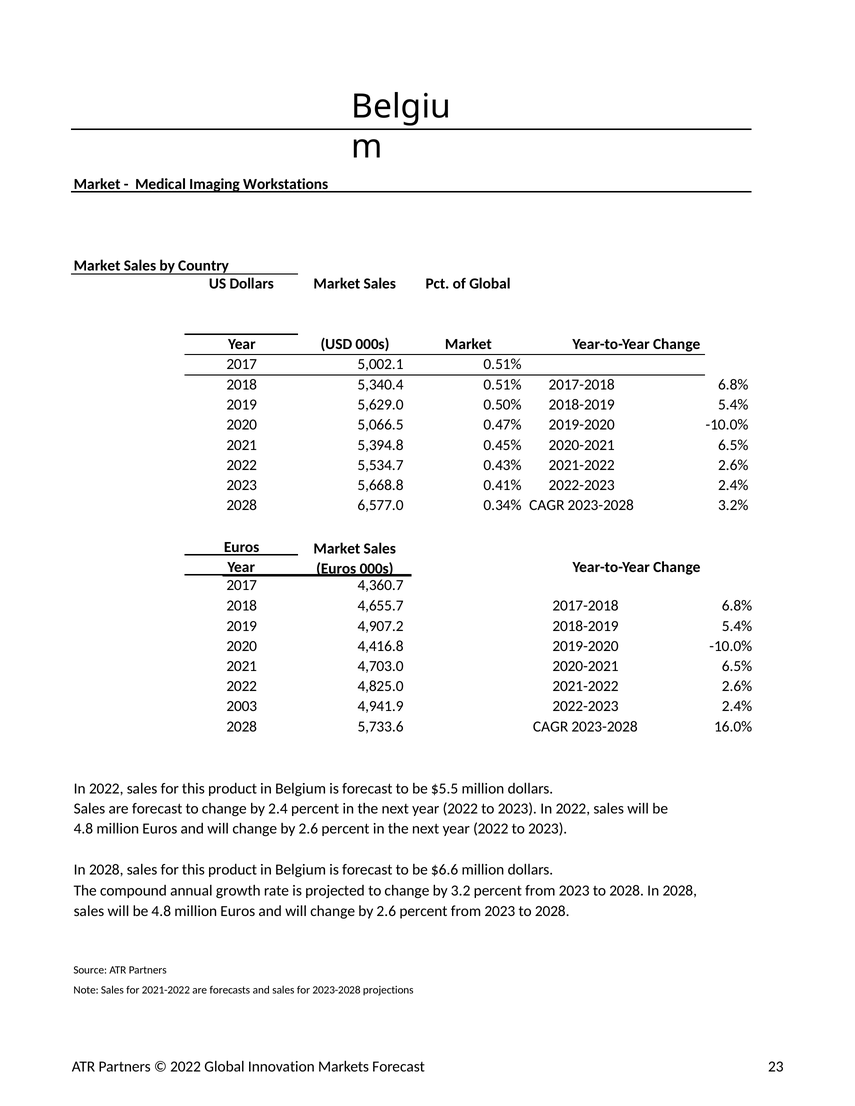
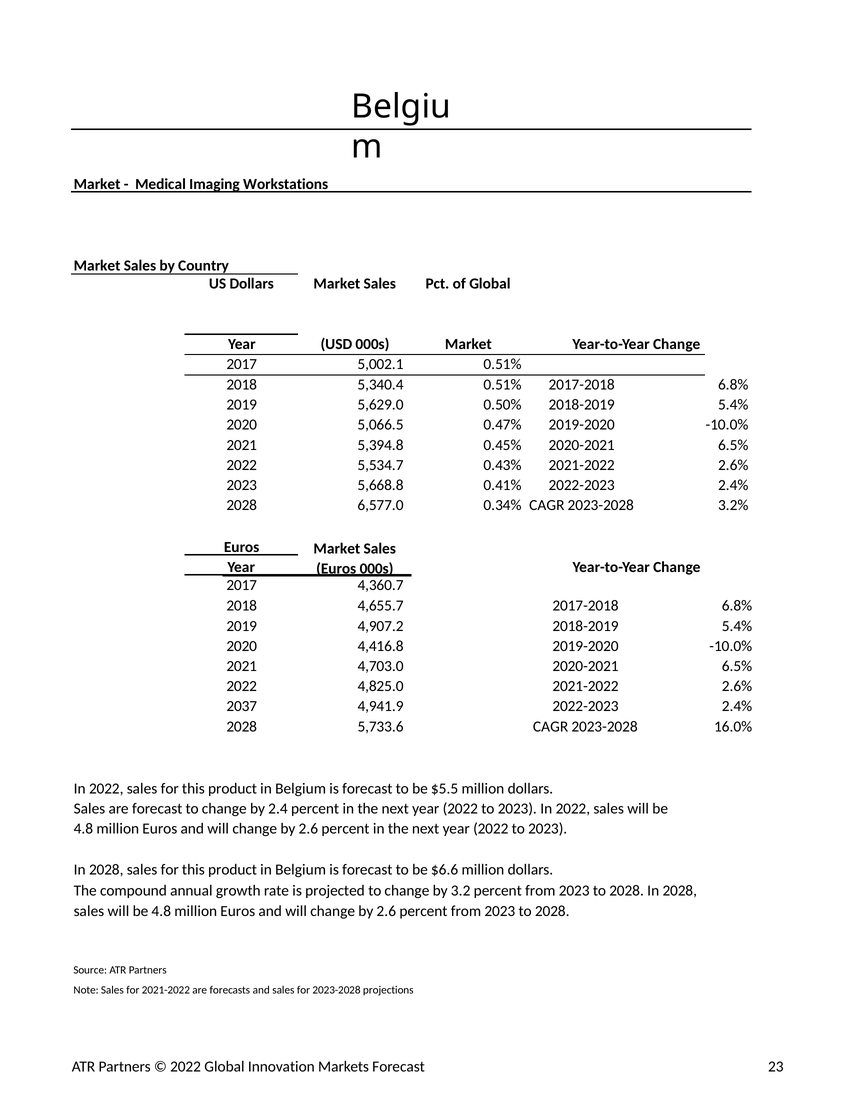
2003: 2003 -> 2037 (242, 707)
